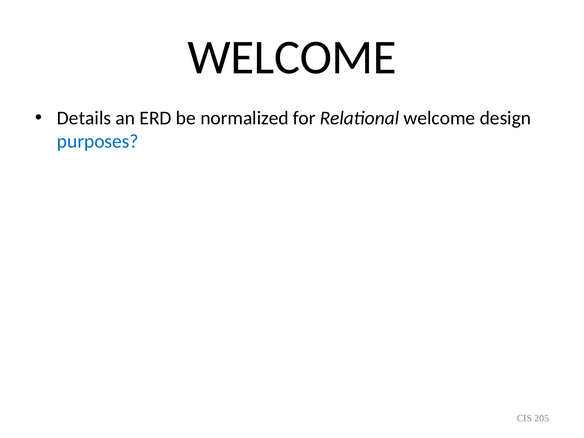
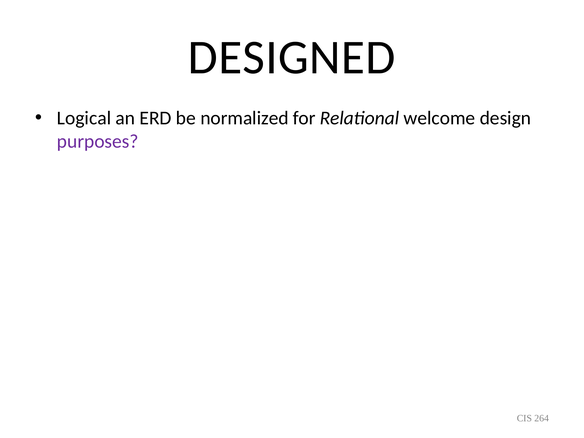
WELCOME: WELCOME -> DESIGNED (292, 57)
Details: Details -> Logical (84, 118)
purposes colour: blue -> purple (98, 142)
205: 205 -> 264 (542, 418)
